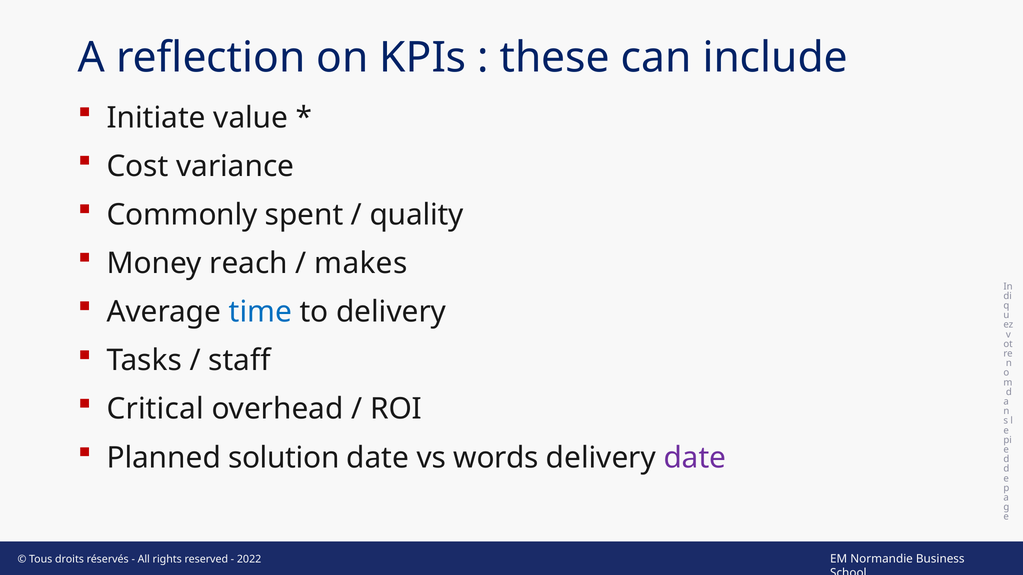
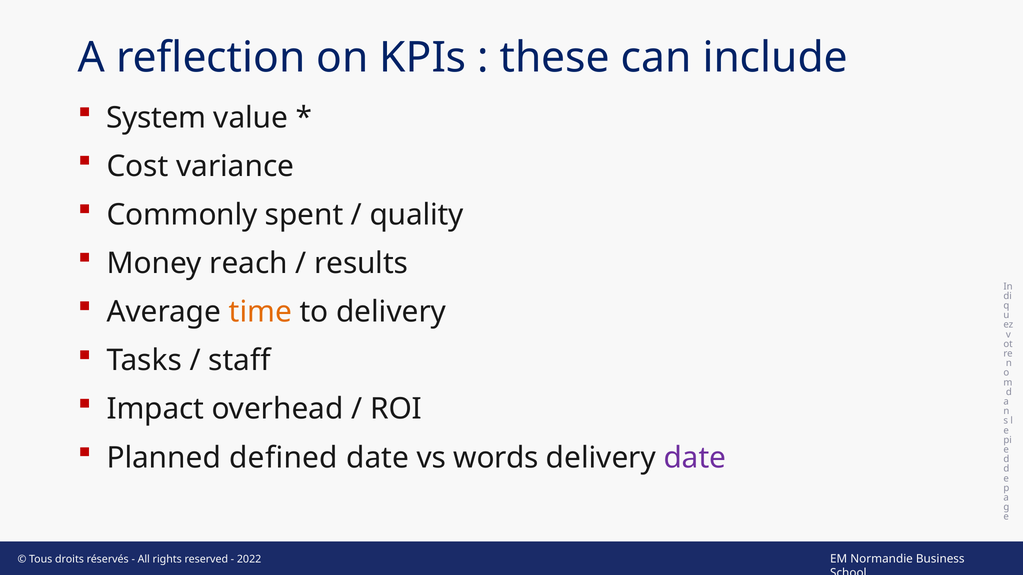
Initiate: Initiate -> System (156, 118)
makes: makes -> results (361, 264)
time colour: blue -> orange (260, 312)
Critical: Critical -> Impact (155, 409)
solution: solution -> defined (284, 458)
